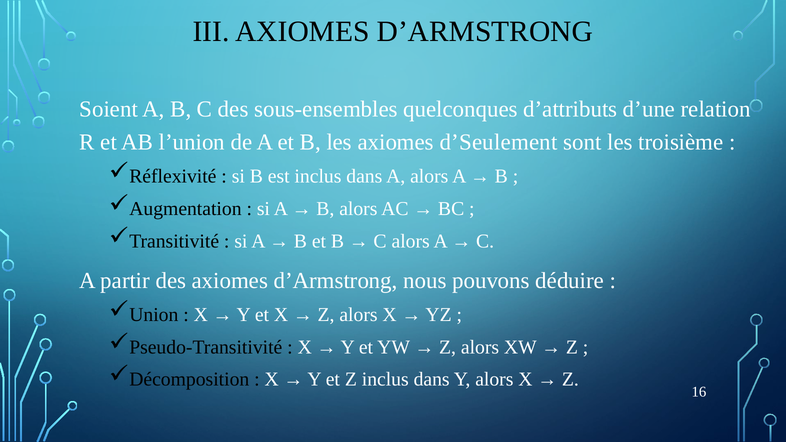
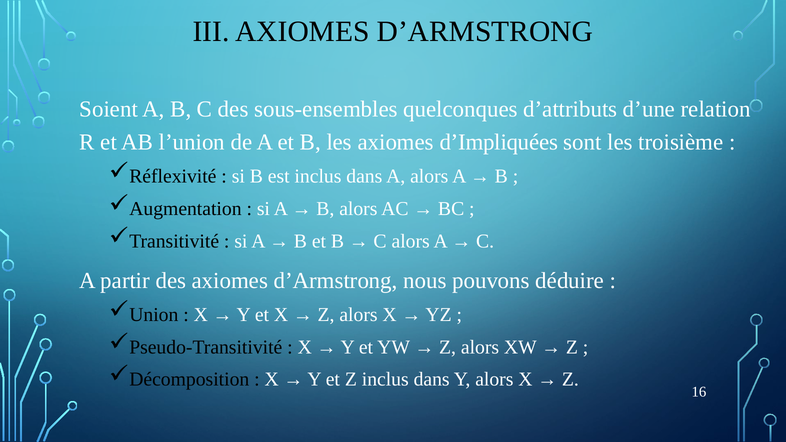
d’Seulement: d’Seulement -> d’Impliquées (499, 142)
